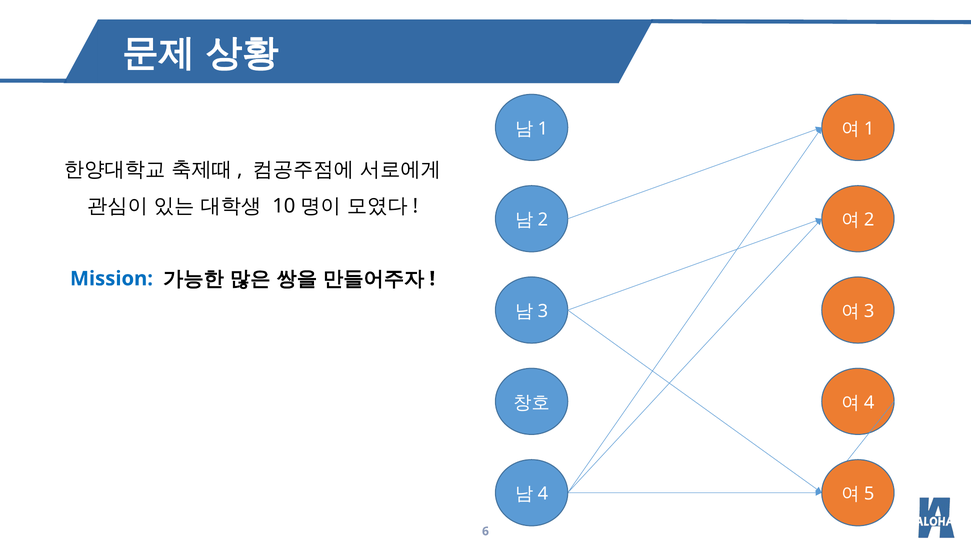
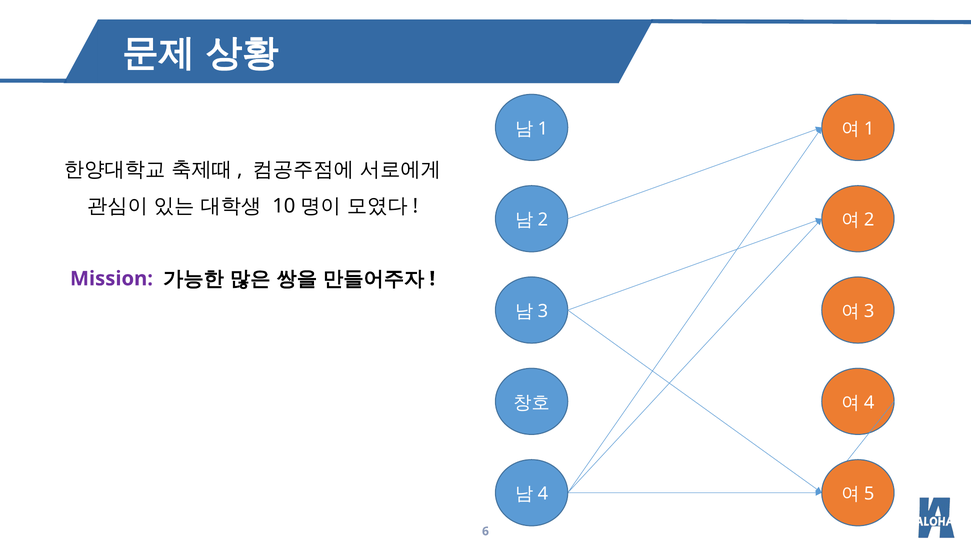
Mission colour: blue -> purple (111, 279)
